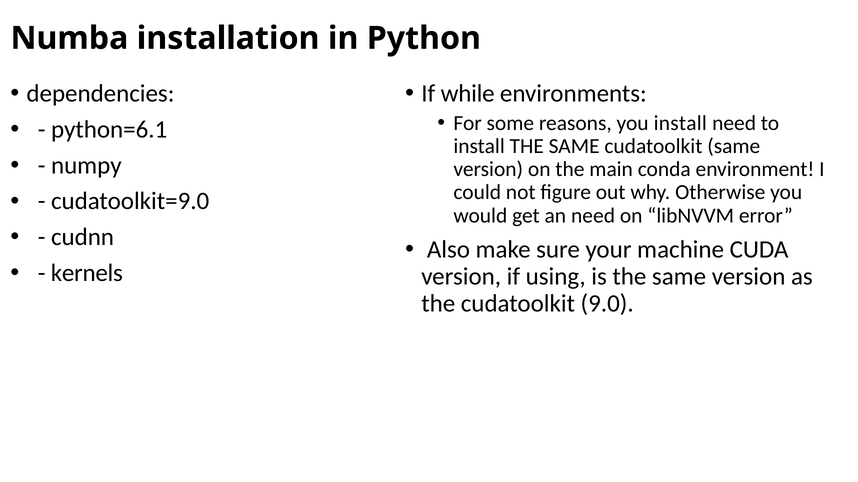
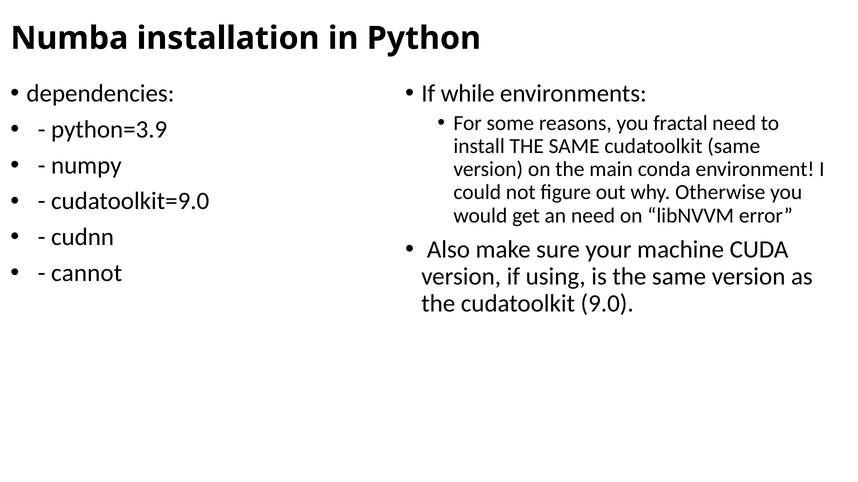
you install: install -> fractal (680, 123)
python=6.1: python=6.1 -> python=3.9 (109, 130)
kernels: kernels -> cannot (87, 273)
